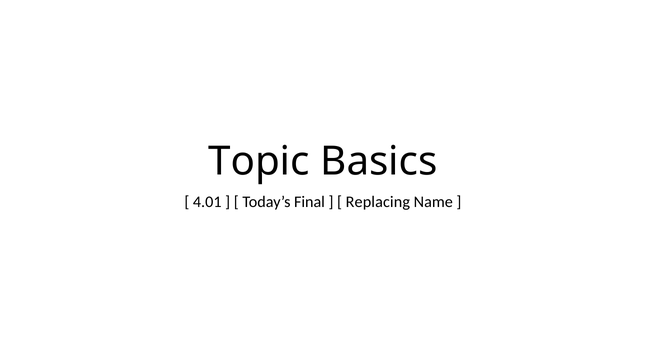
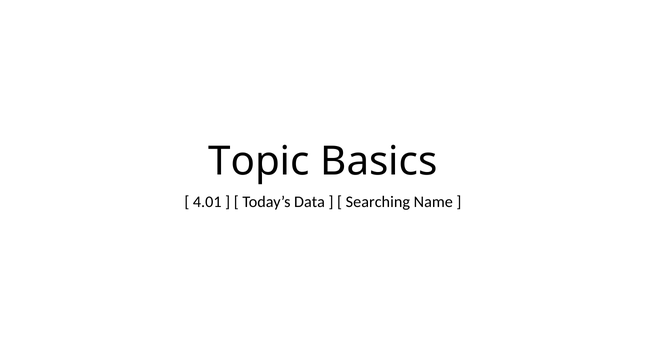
Final: Final -> Data (309, 202)
Replacing: Replacing -> Searching (378, 202)
